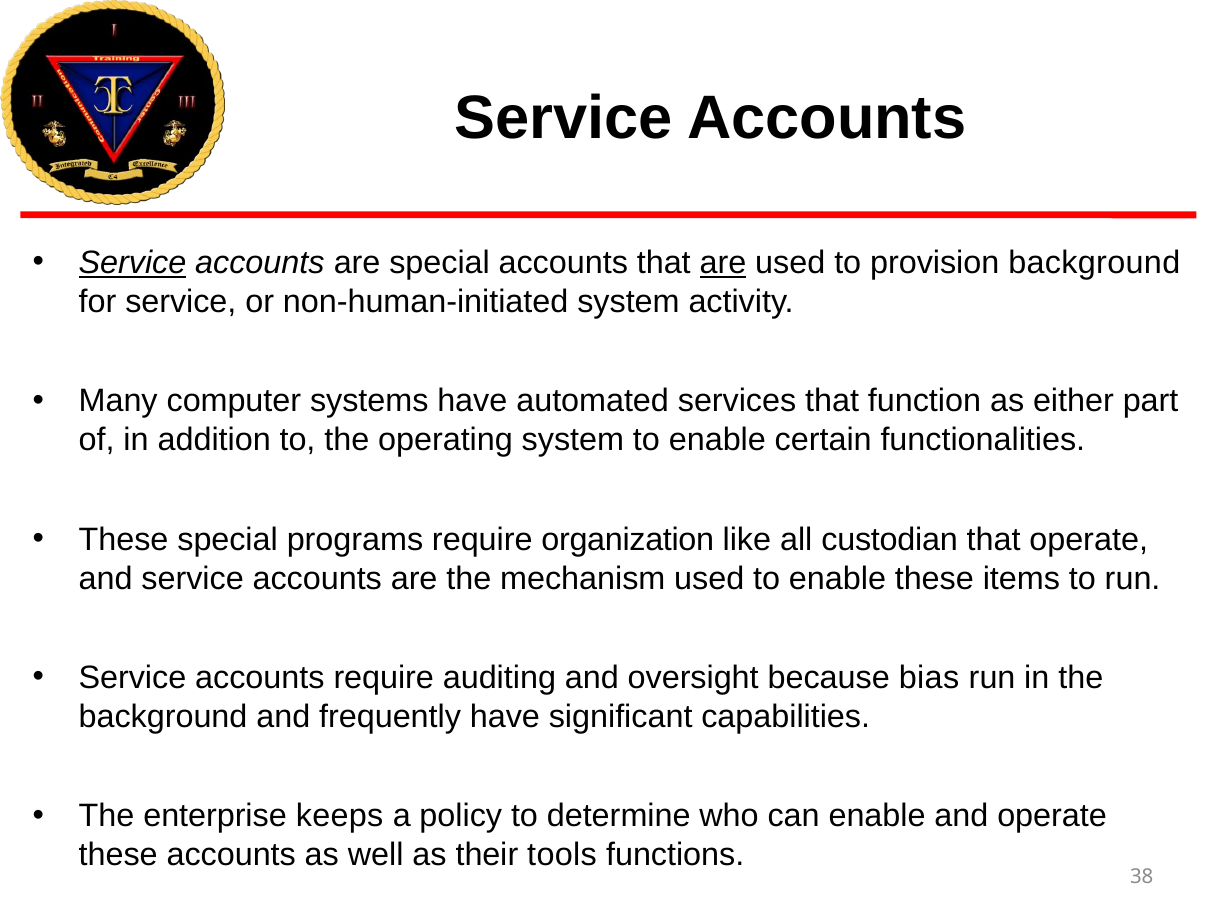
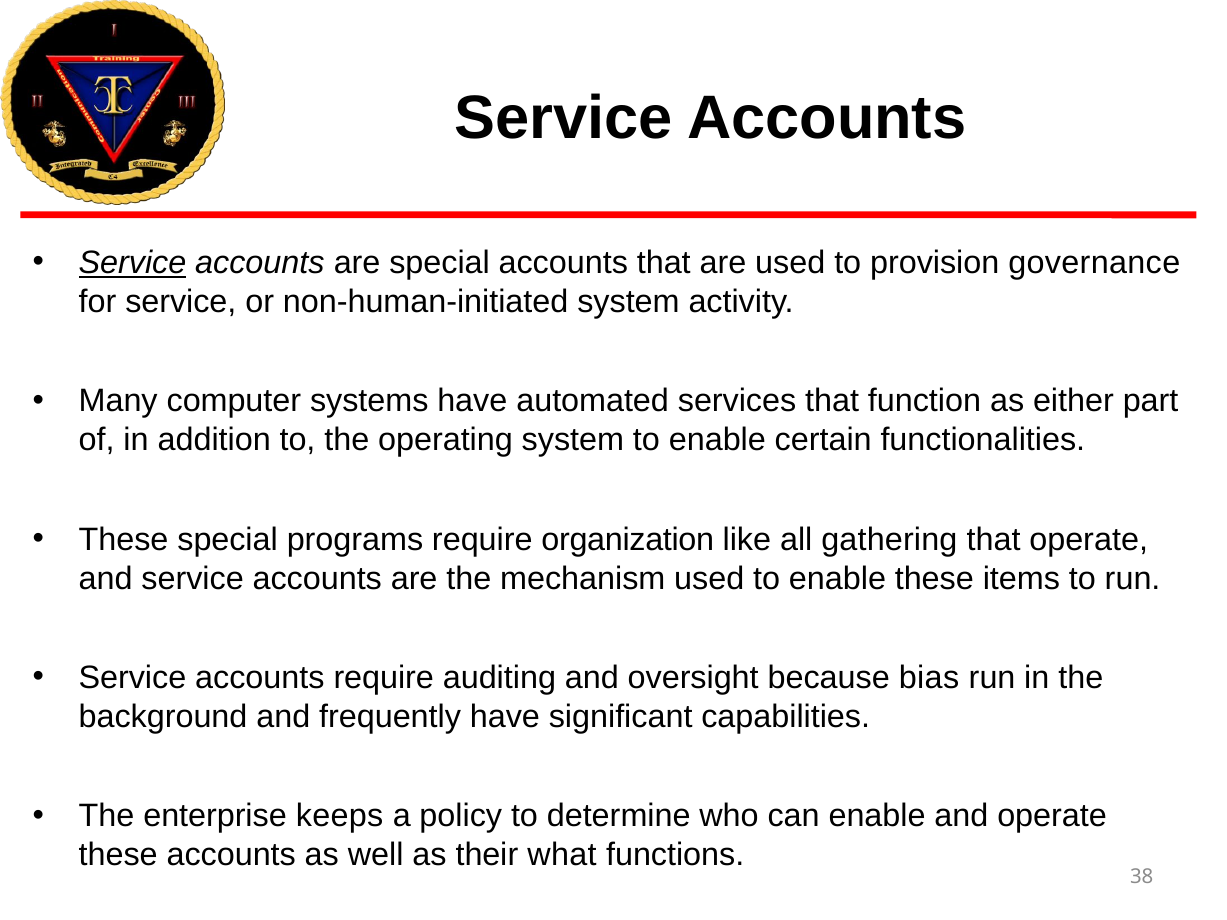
are underline: present -> none (723, 263)
provision background: background -> governance (1094, 263)
custodian: custodian -> gathering (889, 540)
tools: tools -> what (562, 855)
